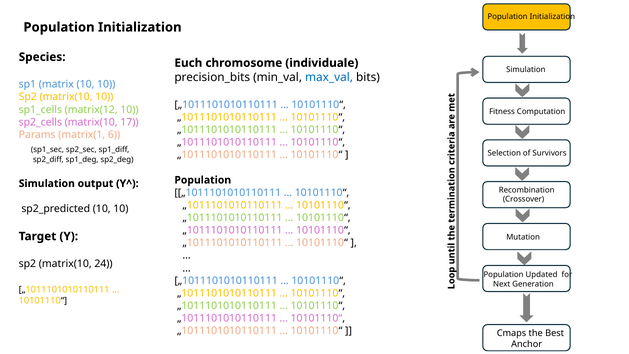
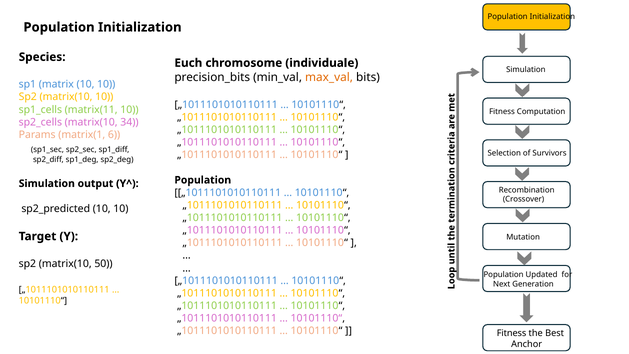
max_val colour: blue -> orange (329, 77)
matrix(12: matrix(12 -> matrix(11 (91, 110)
17: 17 -> 34 (129, 122)
24: 24 -> 50 (103, 264)
Cmaps: Cmaps -> Fitness (512, 333)
